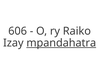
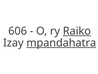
Raiko underline: none -> present (77, 31)
